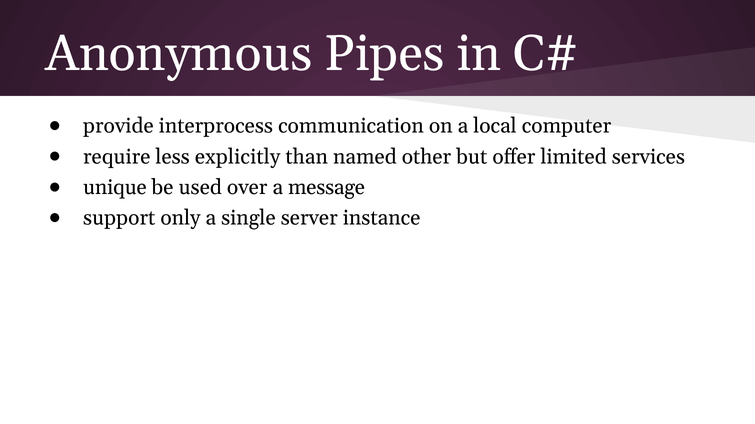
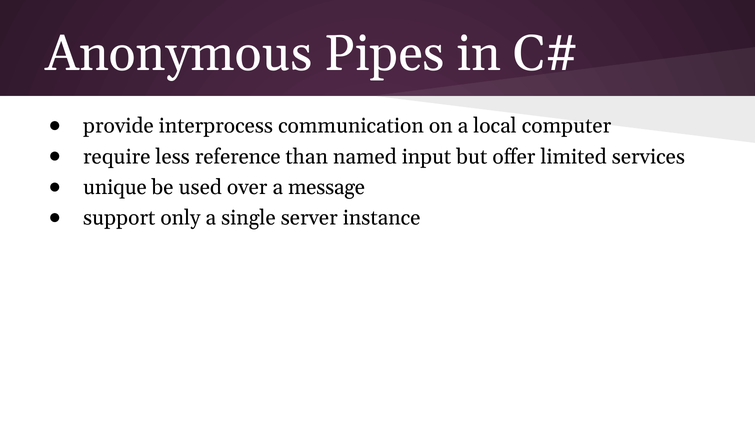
explicitly: explicitly -> reference (238, 157)
other: other -> input (427, 157)
